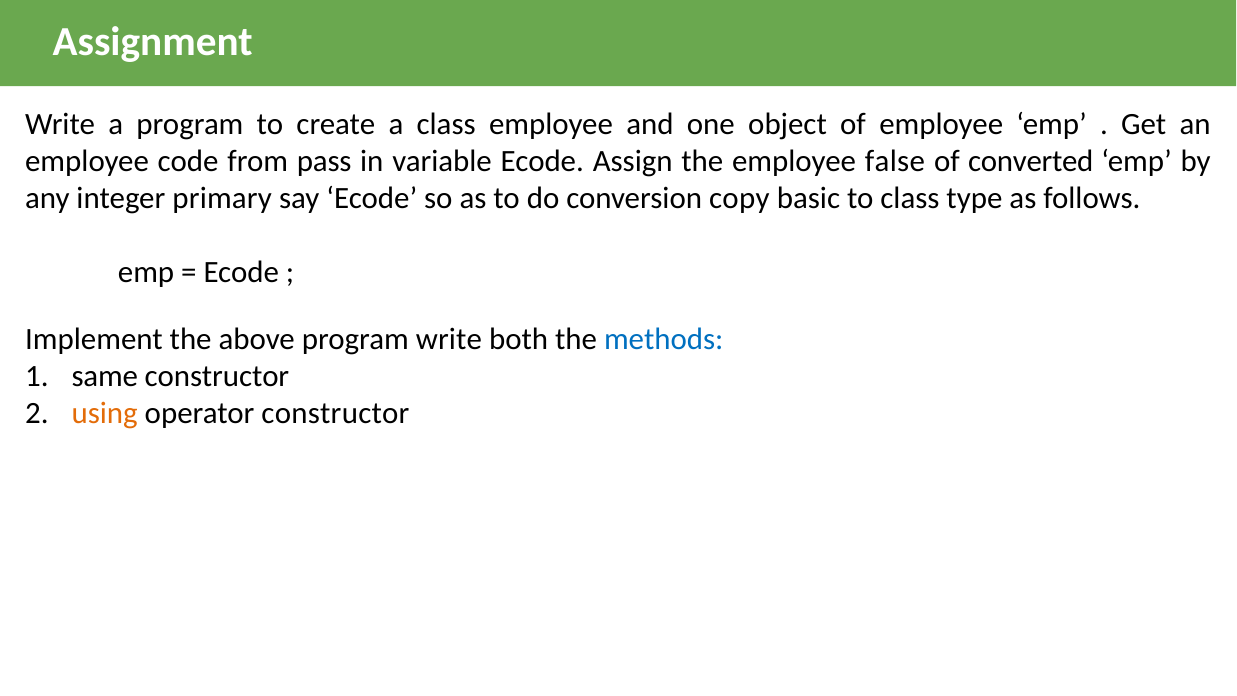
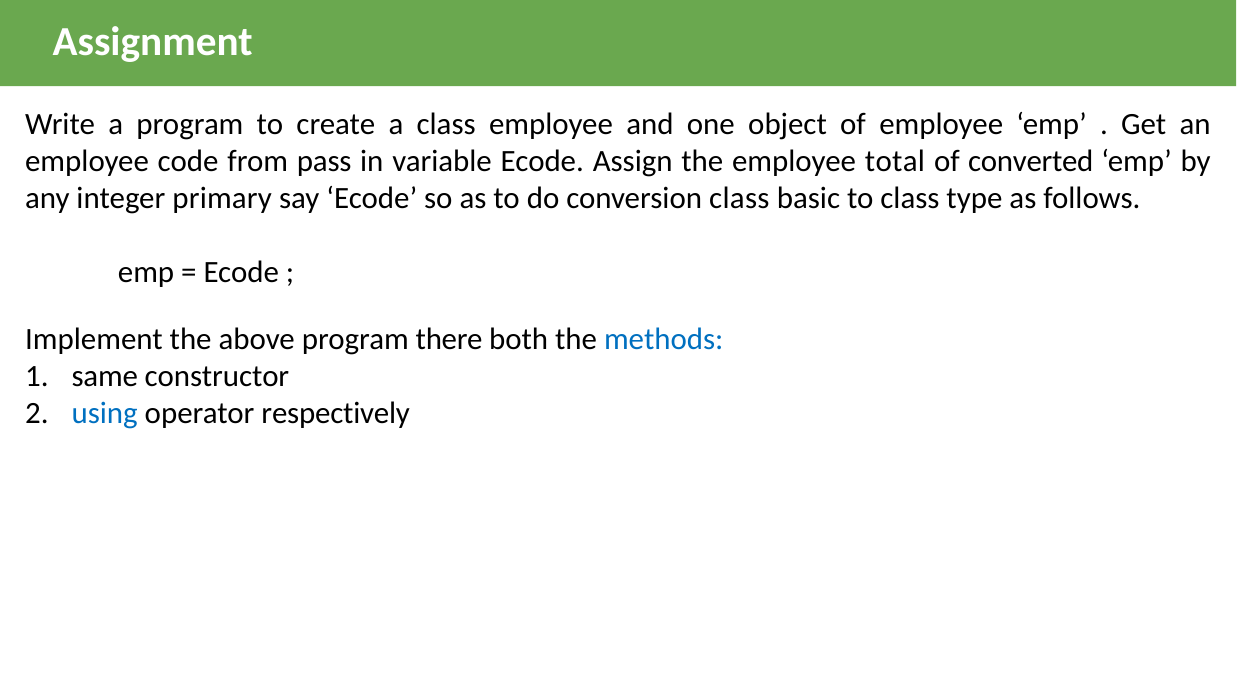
false: false -> total (895, 161)
conversion copy: copy -> class (739, 198)
program write: write -> there (449, 339)
using colour: orange -> blue (105, 413)
operator constructor: constructor -> respectively (336, 413)
